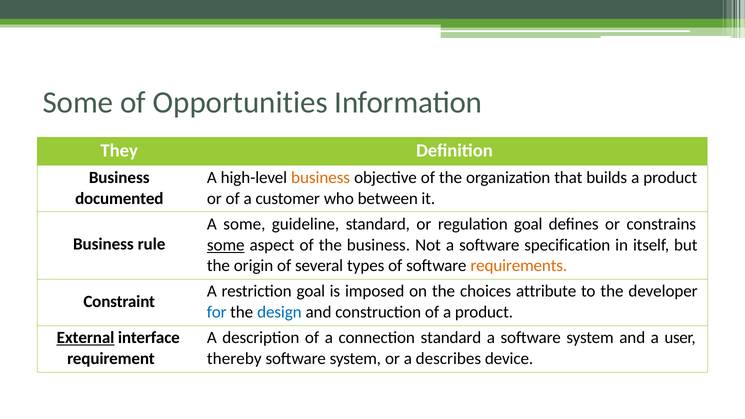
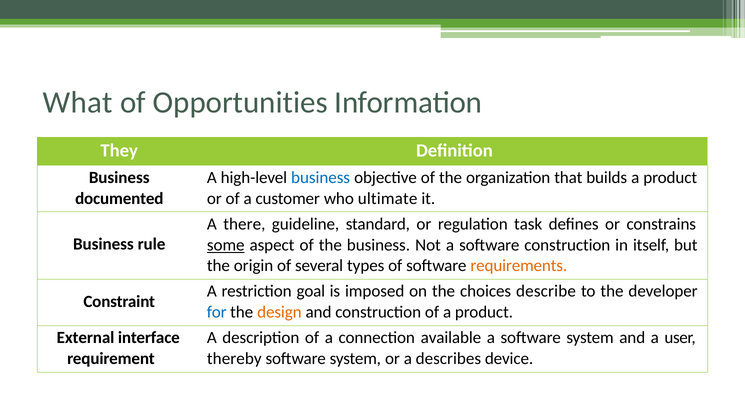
Some: Some -> What (78, 103)
business colour: orange -> blue (321, 178)
between: between -> ultimate (388, 198)
A some: some -> there (244, 224)
regulation goal: goal -> task (528, 224)
software specification: specification -> construction (567, 245)
attribute: attribute -> describe (546, 291)
design colour: blue -> orange (279, 312)
External underline: present -> none (86, 338)
connection standard: standard -> available (451, 338)
